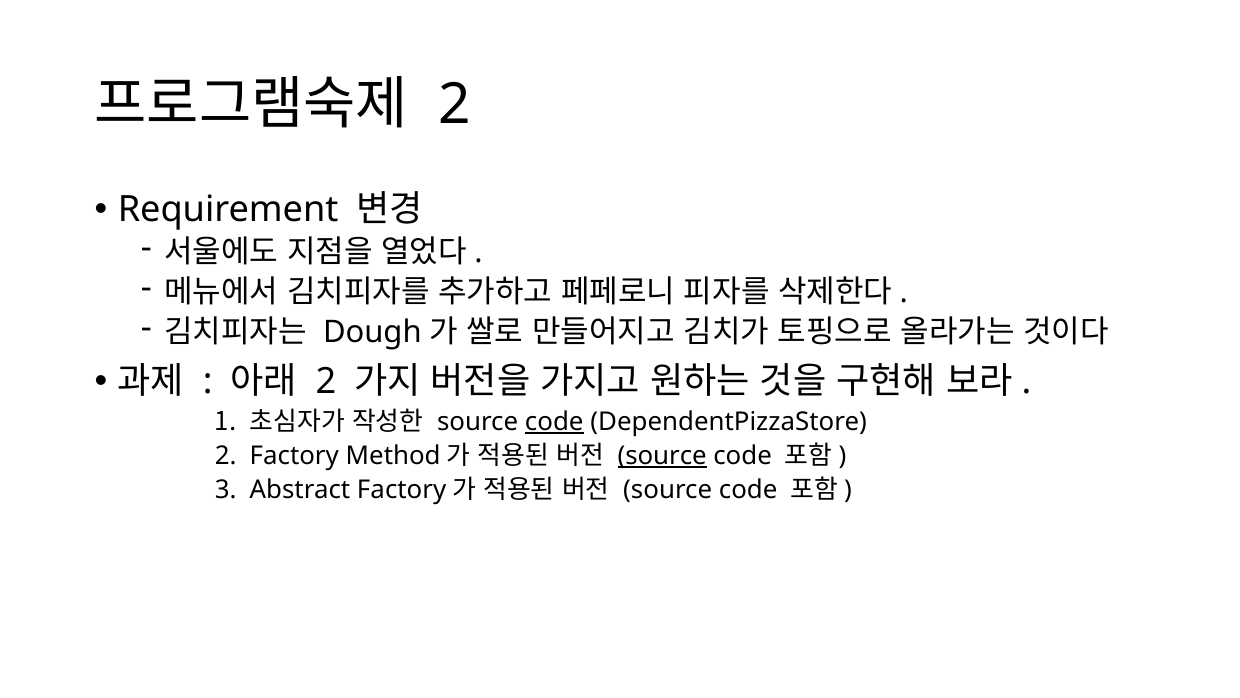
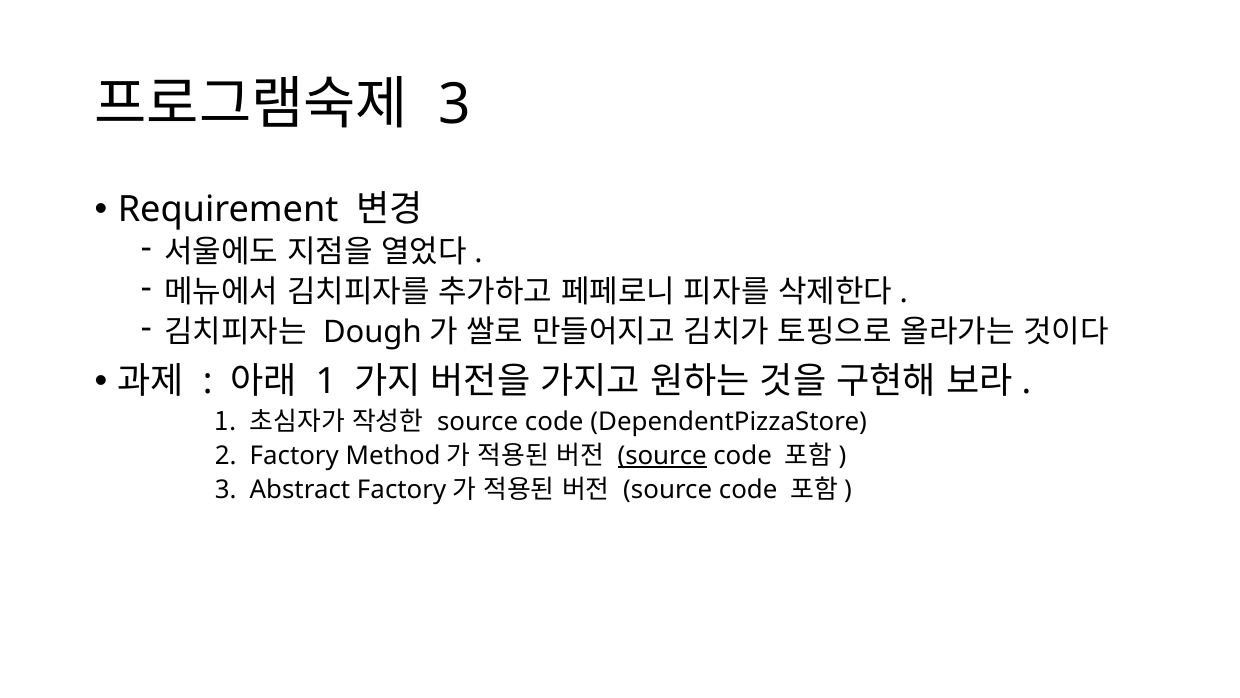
2: 2 -> 3 (454, 104)
2: 2 -> 1 (326, 381)
code underline: present -> none (554, 421)
